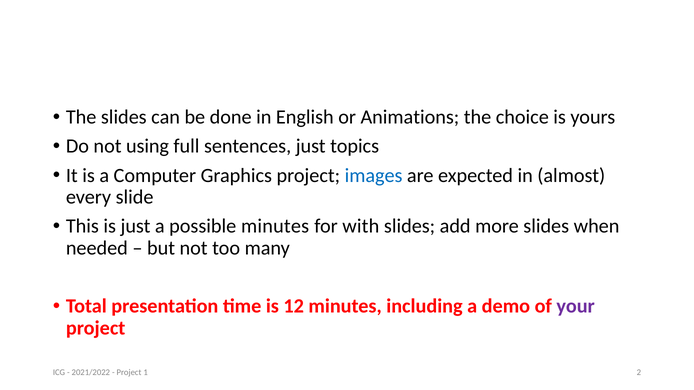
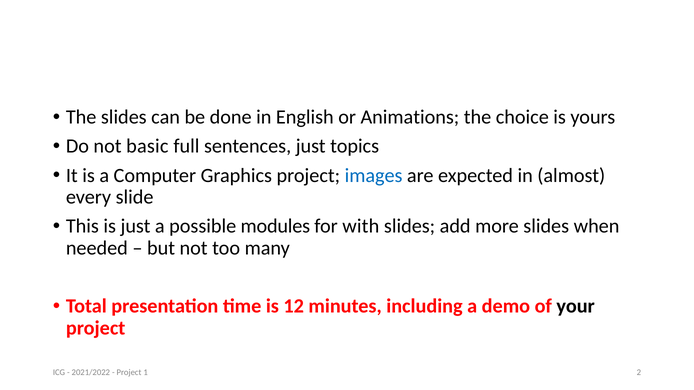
using: using -> basic (147, 146)
possible minutes: minutes -> modules (275, 226)
your colour: purple -> black (576, 307)
